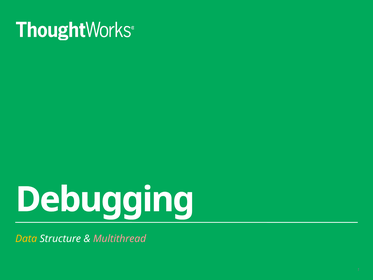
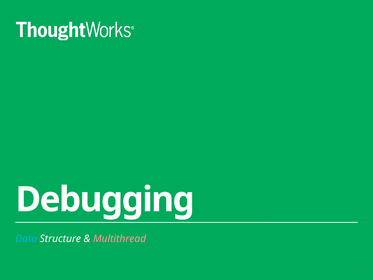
Data colour: yellow -> light blue (26, 239)
